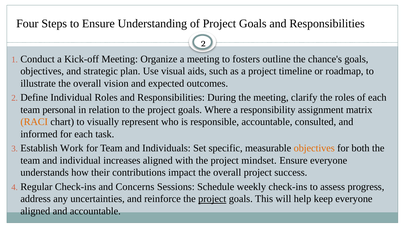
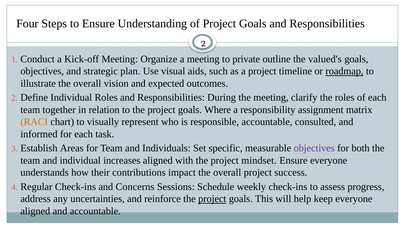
fosters: fosters -> private (246, 59)
chance's: chance's -> valued's (325, 59)
roadmap underline: none -> present (344, 71)
personal: personal -> together (59, 110)
Work: Work -> Areas (72, 148)
objectives colour: orange -> purple (314, 148)
